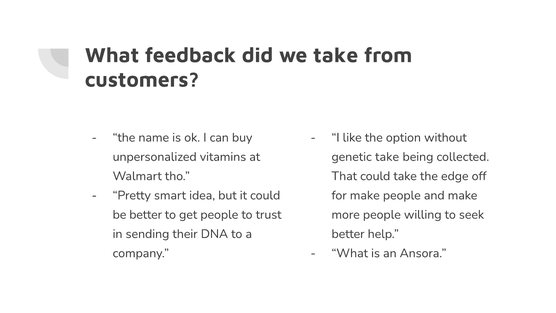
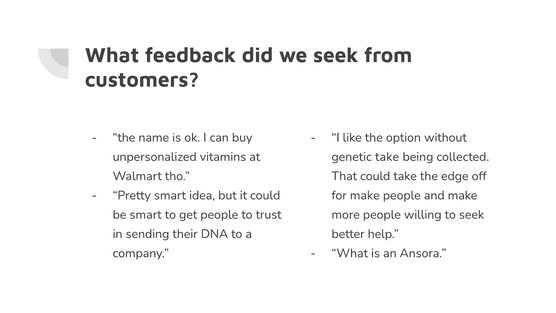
we take: take -> seek (336, 55)
be better: better -> smart (146, 214)
